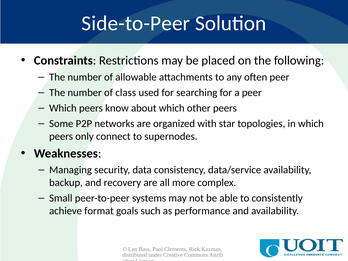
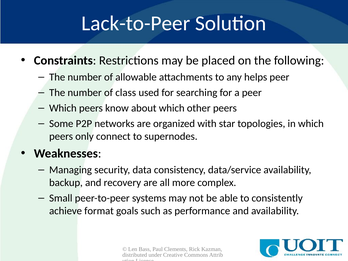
Side-to-Peer: Side-to-Peer -> Lack-to-Peer (136, 23)
often: often -> helps (256, 77)
